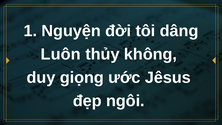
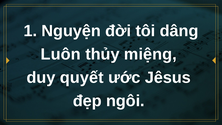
không: không -> miệng (150, 54)
giọng: giọng -> quyết (82, 77)
